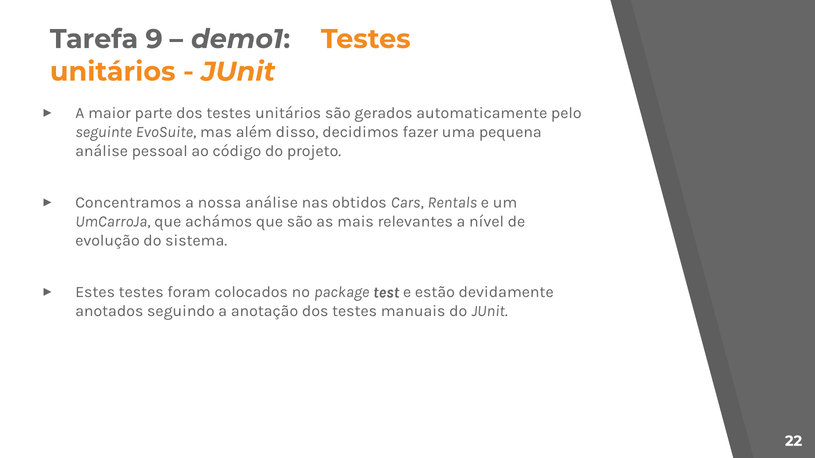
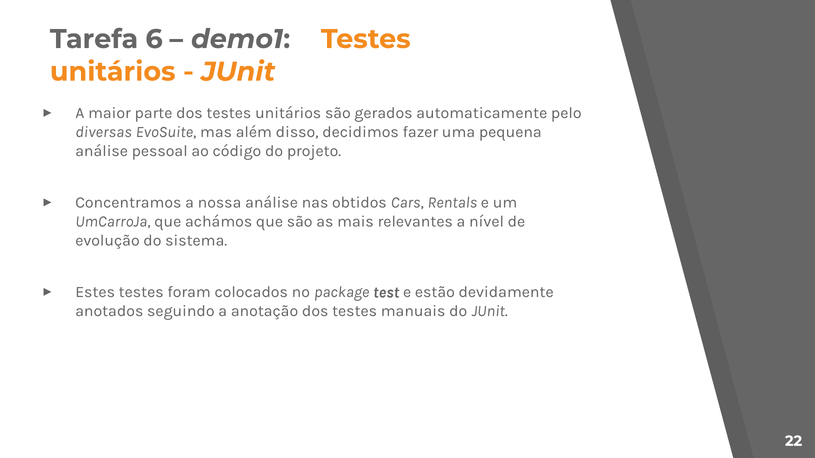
9: 9 -> 6 (154, 39)
seguinte: seguinte -> diversas (104, 132)
